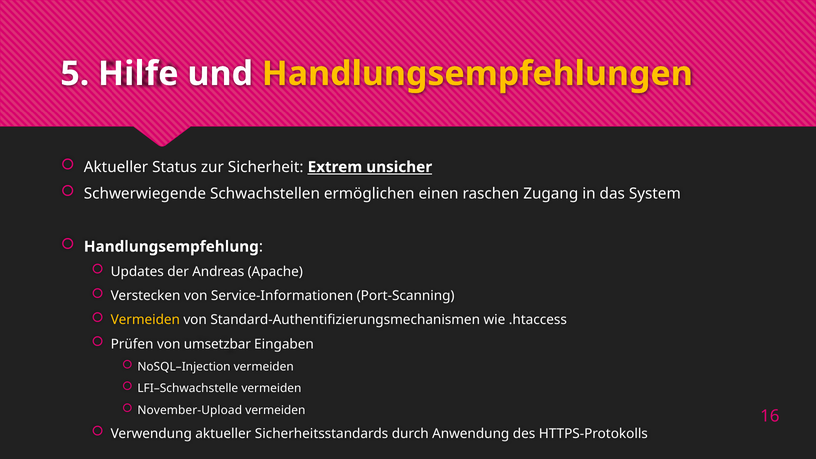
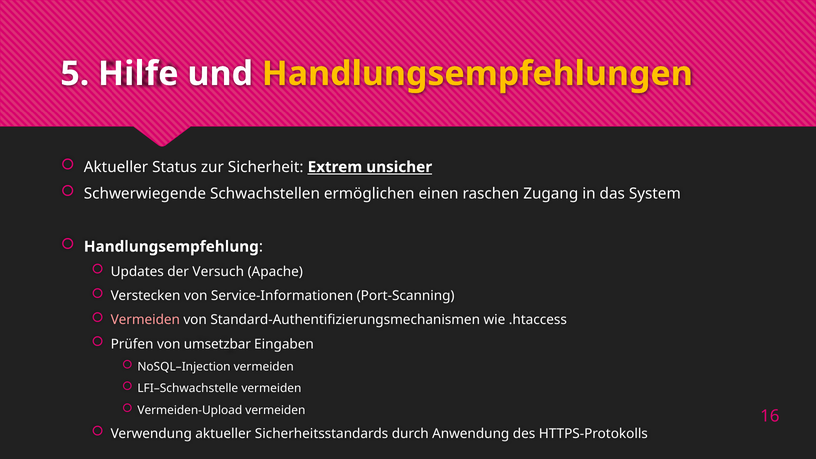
Andreas: Andreas -> Versuch (218, 272)
Vermeiden colour: yellow -> pink (145, 320)
November-Upload: November-Upload -> Vermeiden-Upload (190, 410)
